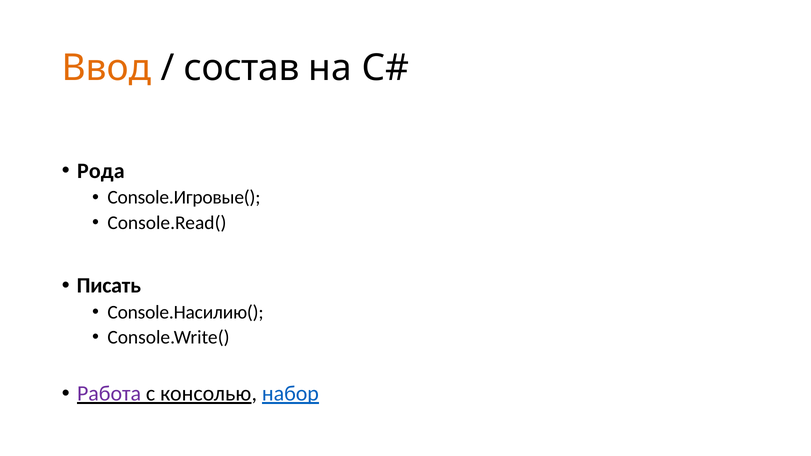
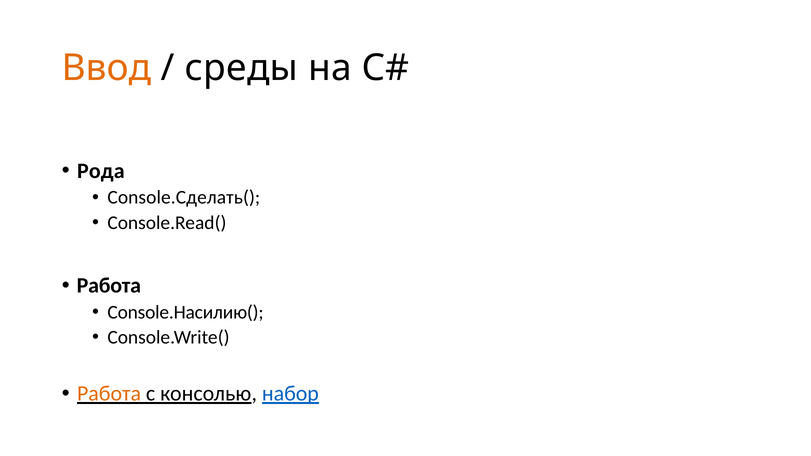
состав: состав -> среды (241, 68)
Console.Игровые(: Console.Игровые( -> Console.Сделать( (184, 198)
Писать: Писать -> Работа (109, 286)
Работа colour: purple -> orange (109, 394)
